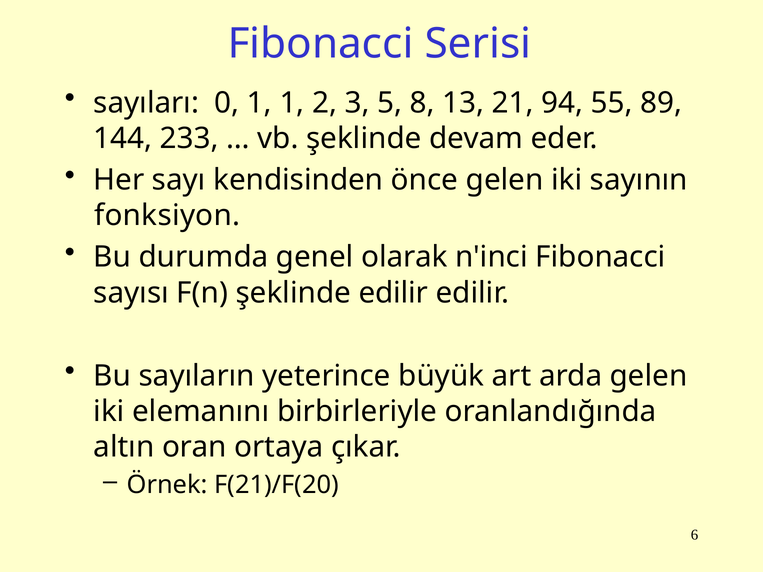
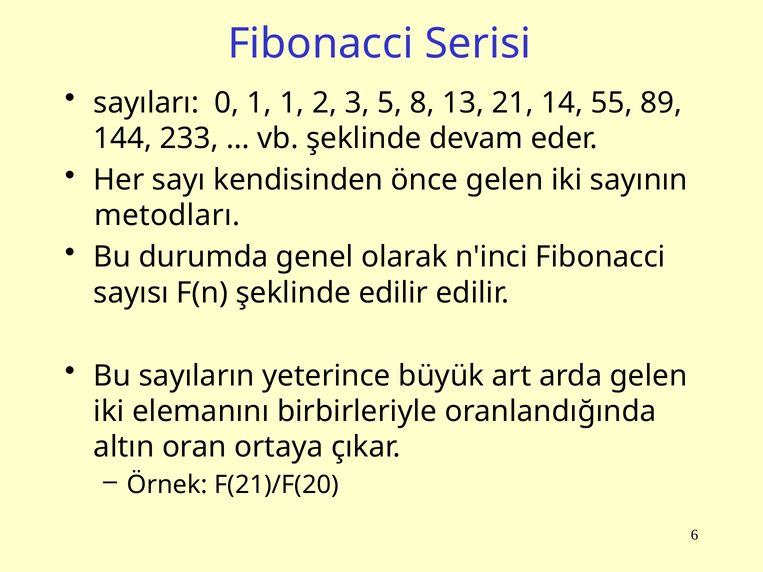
94: 94 -> 14 (562, 103)
fonksiyon: fonksiyon -> metodları (167, 216)
